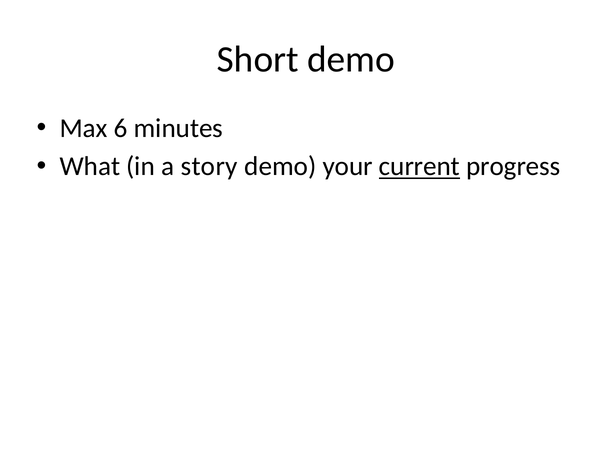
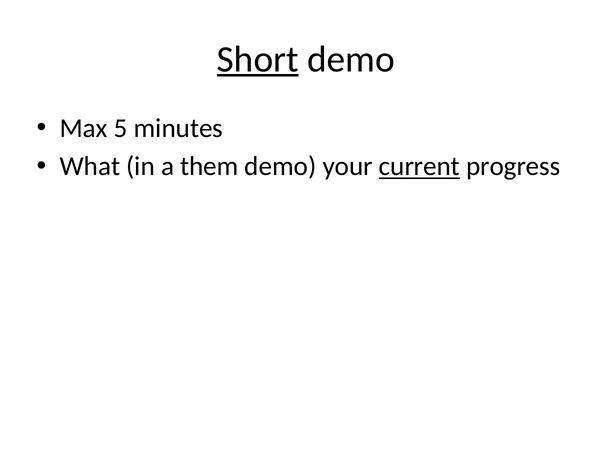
Short underline: none -> present (258, 59)
6: 6 -> 5 (120, 128)
story: story -> them (209, 166)
